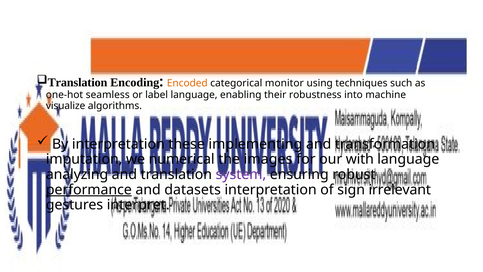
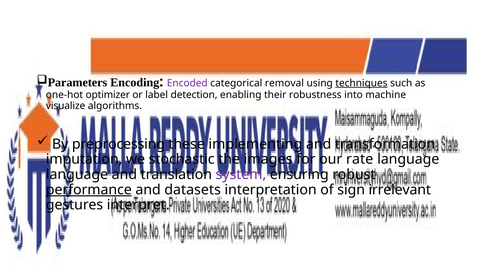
Translation: Translation -> Parameters (77, 82)
Encoded colour: orange -> purple (187, 83)
monitor: monitor -> removal (284, 83)
techniques underline: none -> present (361, 83)
seamless: seamless -> optimizer (108, 95)
label language: language -> detection (194, 95)
By interpretation: interpretation -> preprocessing (118, 144)
numerical: numerical -> stochastic (182, 159)
with: with -> rate (360, 159)
analyzing: analyzing -> language (77, 174)
